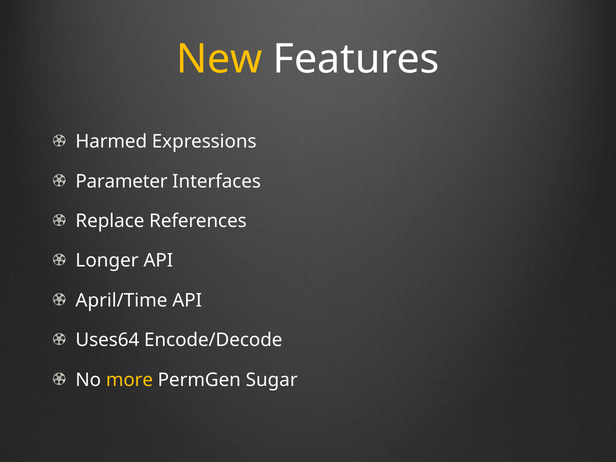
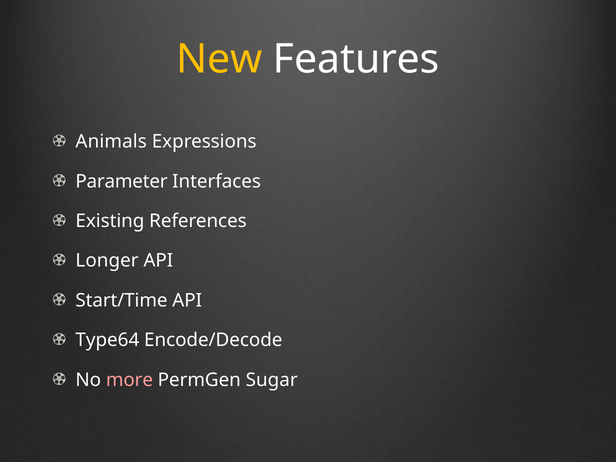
Harmed: Harmed -> Animals (111, 142)
Replace: Replace -> Existing (110, 221)
April/Time: April/Time -> Start/Time (121, 300)
Uses64: Uses64 -> Type64 (107, 340)
more colour: yellow -> pink (129, 380)
